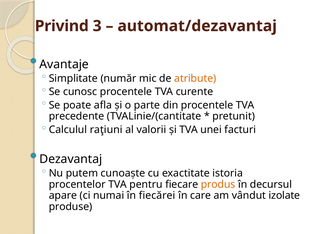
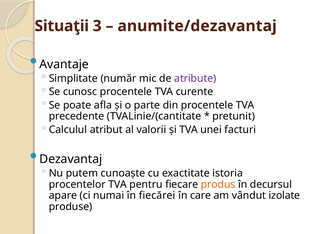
Privind: Privind -> Situaţii (62, 26)
automat/dezavantaj: automat/dezavantaj -> anumite/dezavantaj (197, 26)
atribute colour: orange -> purple (195, 78)
raţiuni: raţiuni -> atribut (106, 130)
